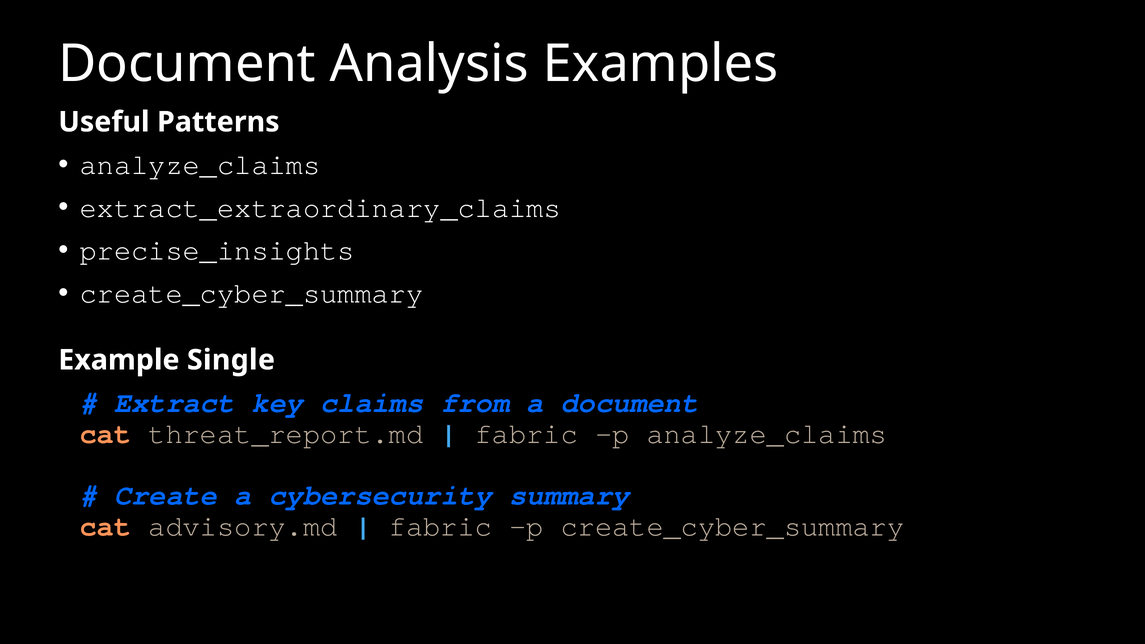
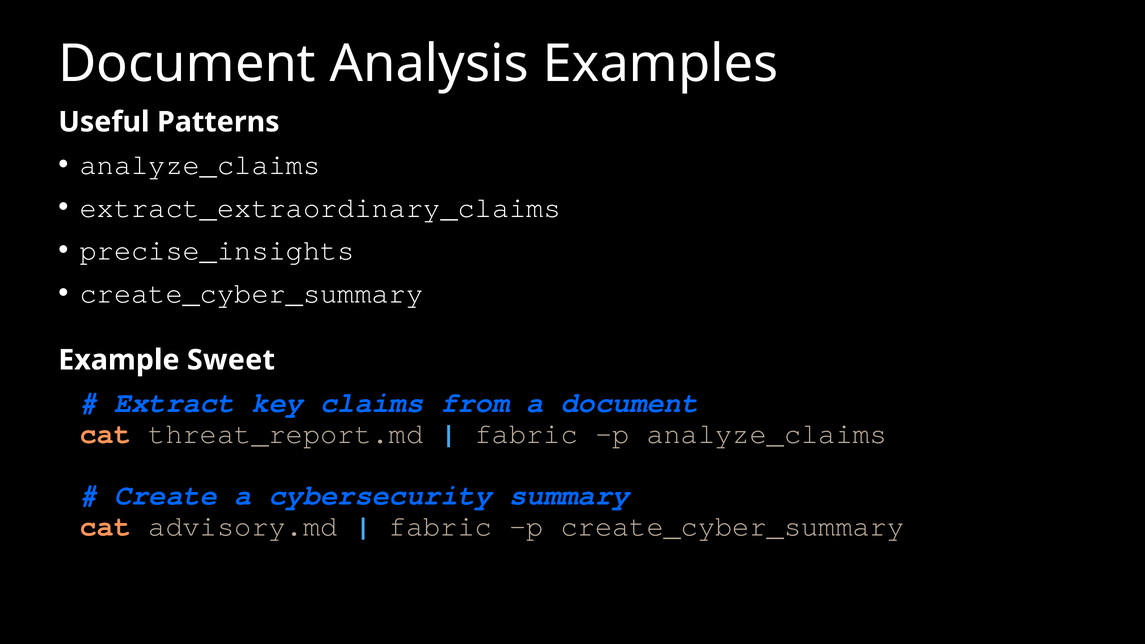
Single: Single -> Sweet (231, 360)
